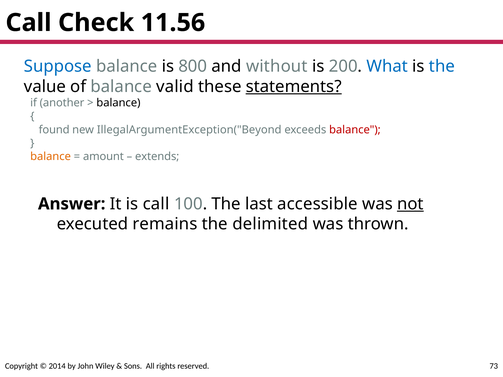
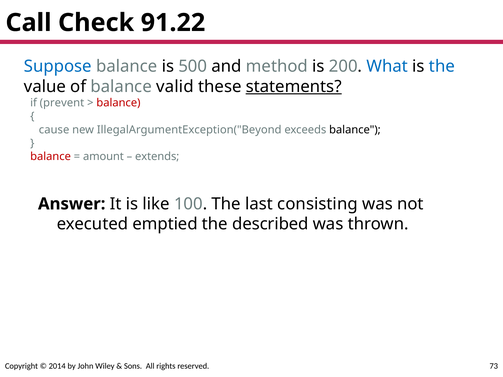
11.56: 11.56 -> 91.22 (173, 23)
800: 800 -> 500 (193, 66)
without: without -> method (277, 66)
another: another -> prevent (62, 103)
balance colour: black -> red (118, 103)
found: found -> cause (54, 130)
balance colour: red -> black (355, 130)
balance colour: orange -> red (51, 157)
is call: call -> like (156, 204)
accessible: accessible -> consisting (318, 204)
not underline: present -> none (410, 204)
remains: remains -> emptied (165, 224)
delimited: delimited -> described (270, 224)
